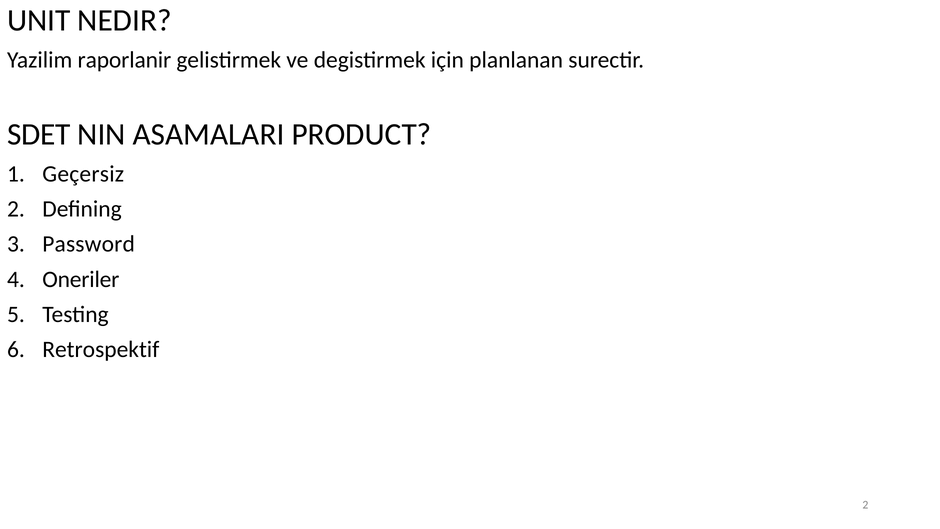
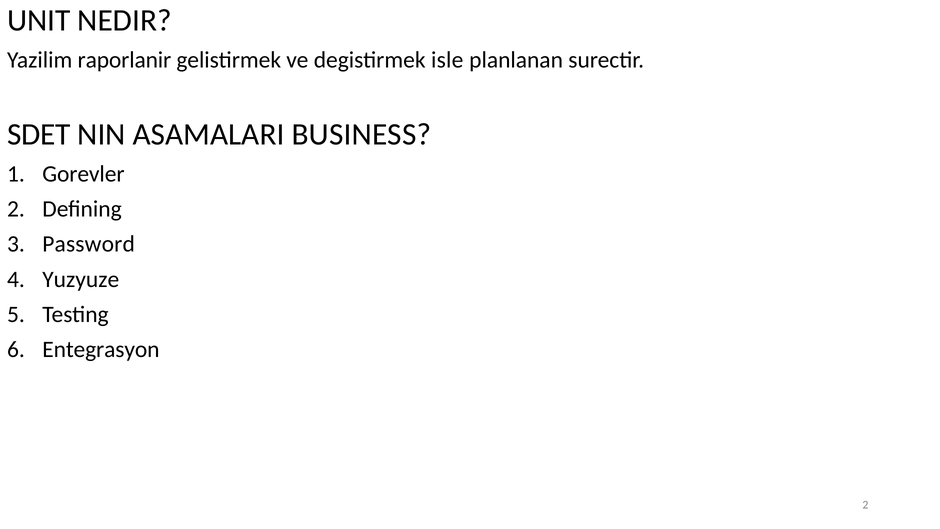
için: için -> isle (447, 60)
PRODUCT: PRODUCT -> BUSINESS (361, 134)
Geçersiz: Geçersiz -> Gorevler (83, 174)
Oneriler: Oneriler -> Yuzyuze (81, 279)
Retrospektif: Retrospektif -> Entegrasyon (101, 350)
